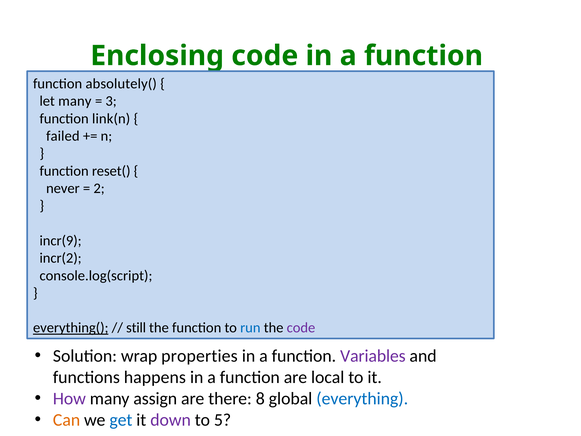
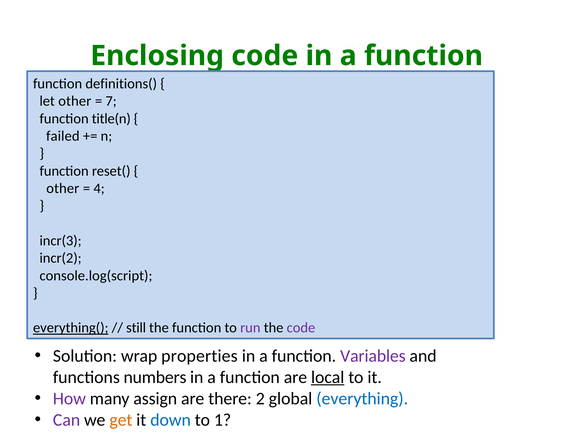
absolutely(: absolutely( -> definitions( (121, 84)
let many: many -> other (75, 101)
3: 3 -> 7 (111, 101)
link(n: link(n -> title(n (111, 119)
never: never -> other (63, 188)
2: 2 -> 4 (99, 188)
incr(9: incr(9 -> incr(3 (61, 241)
run colour: blue -> purple (250, 328)
happens: happens -> numbers (155, 377)
local underline: none -> present (328, 377)
8: 8 -> 2 (260, 398)
Can colour: orange -> purple (67, 420)
get colour: blue -> orange (121, 420)
down colour: purple -> blue (171, 420)
5: 5 -> 1 (223, 420)
